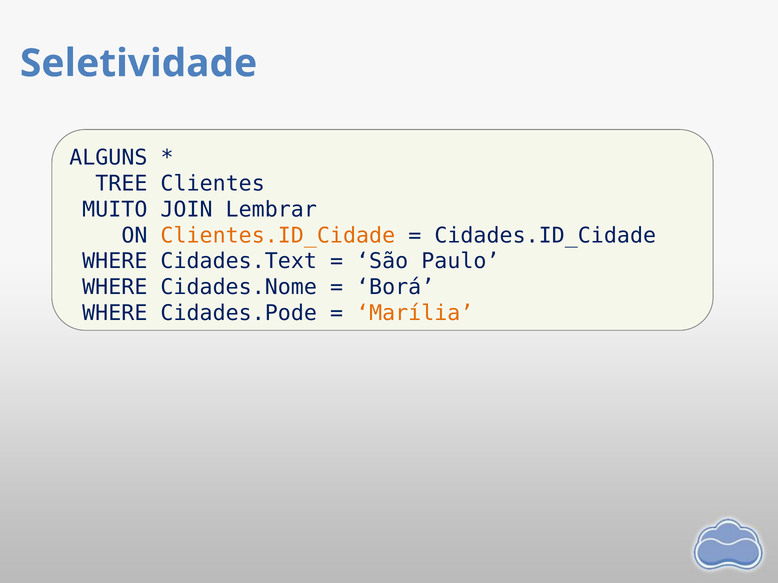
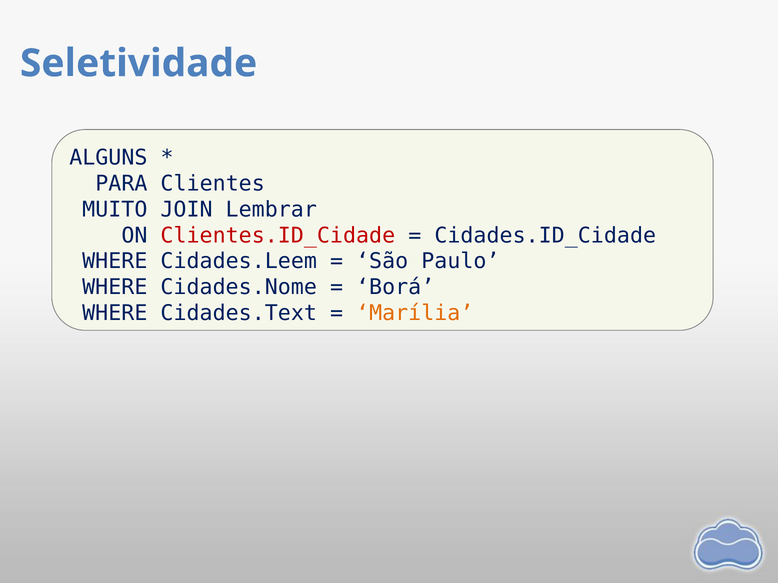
TREE: TREE -> PARA (121, 184)
Clientes.ID_Cidade colour: orange -> red (278, 236)
Cidades.Text: Cidades.Text -> Cidades.Leem (239, 262)
Cidades.Pode: Cidades.Pode -> Cidades.Text (239, 313)
